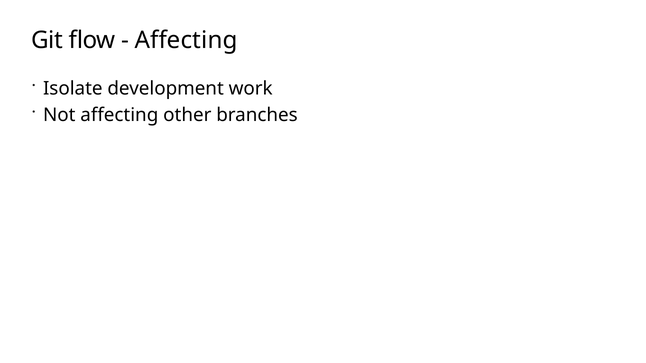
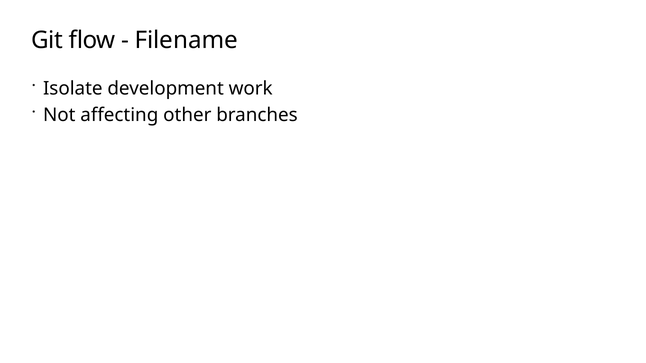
Affecting: Affecting -> Filename (186, 40)
